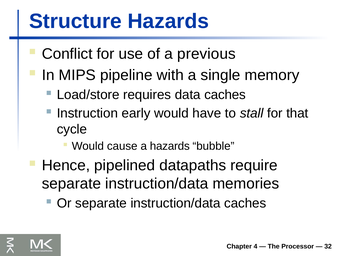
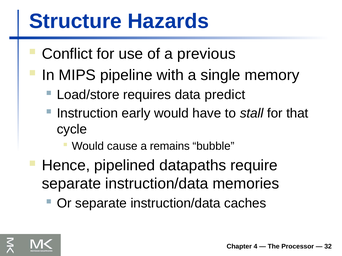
data caches: caches -> predict (225, 95)
a hazards: hazards -> remains (170, 146)
